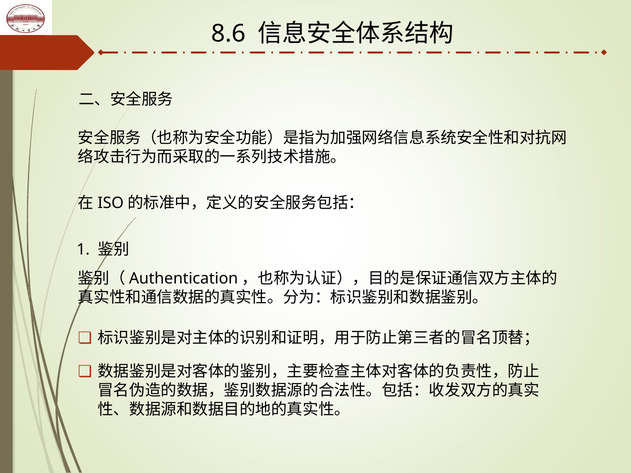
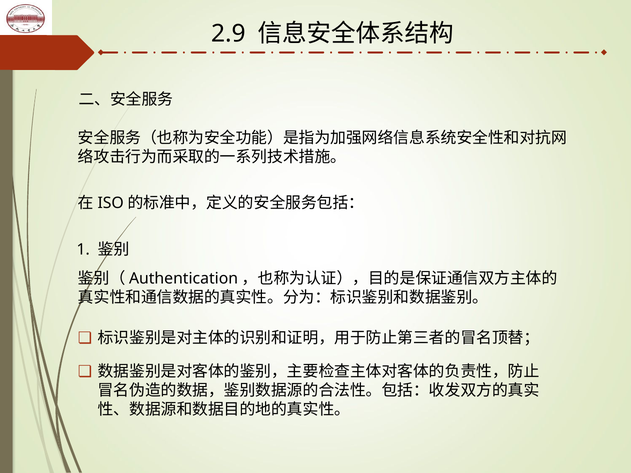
8.6: 8.6 -> 2.9 (228, 34)
